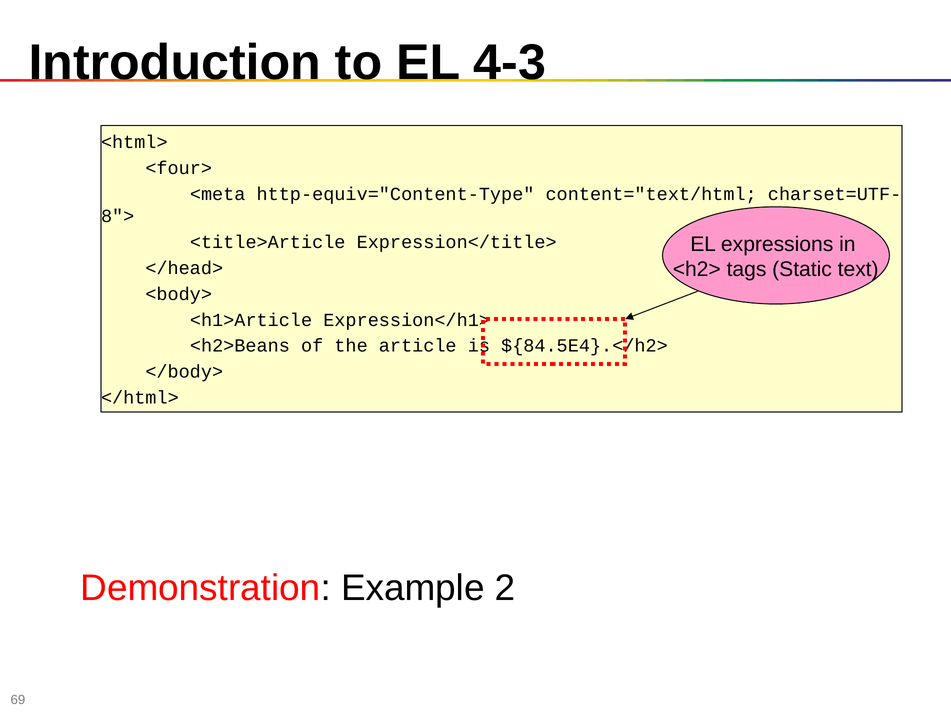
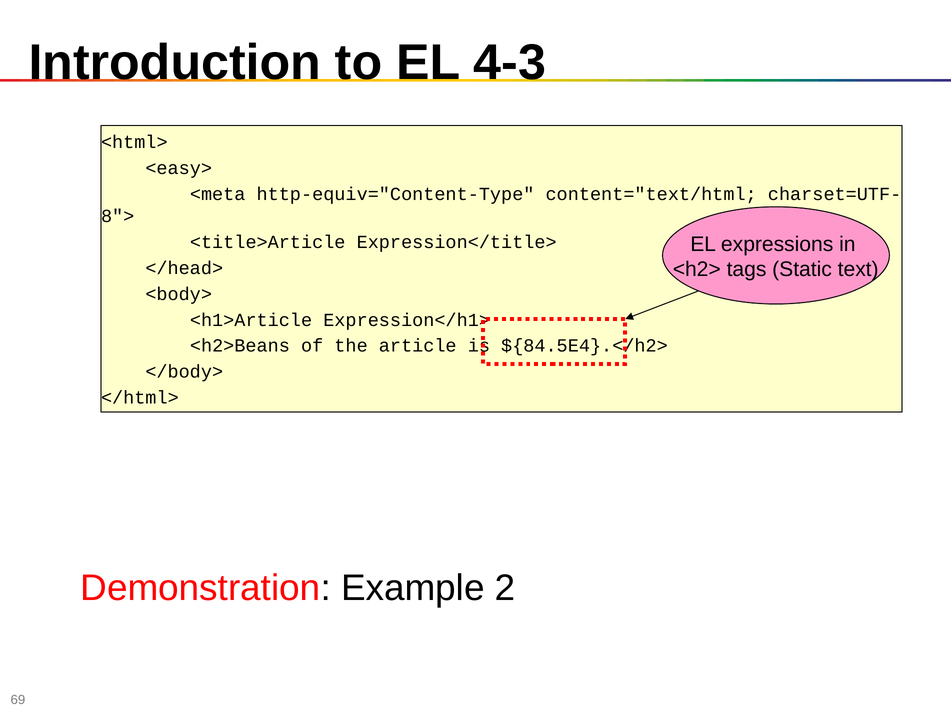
<four>: <four> -> <easy> (179, 168)
